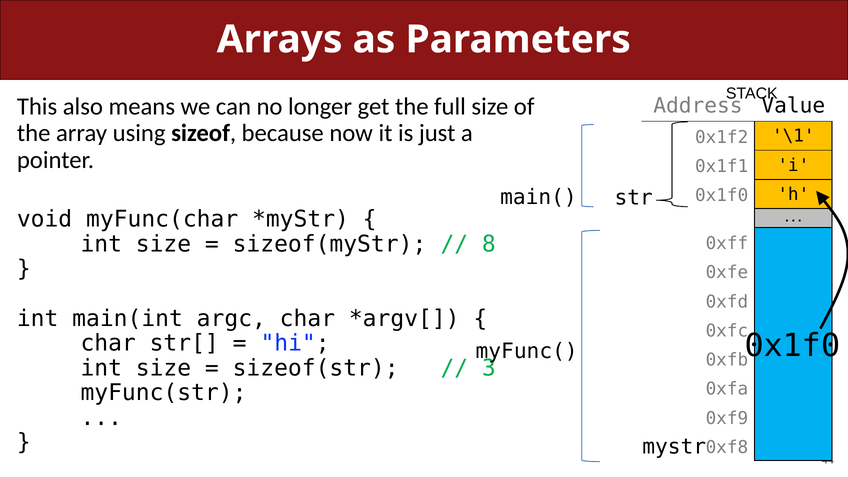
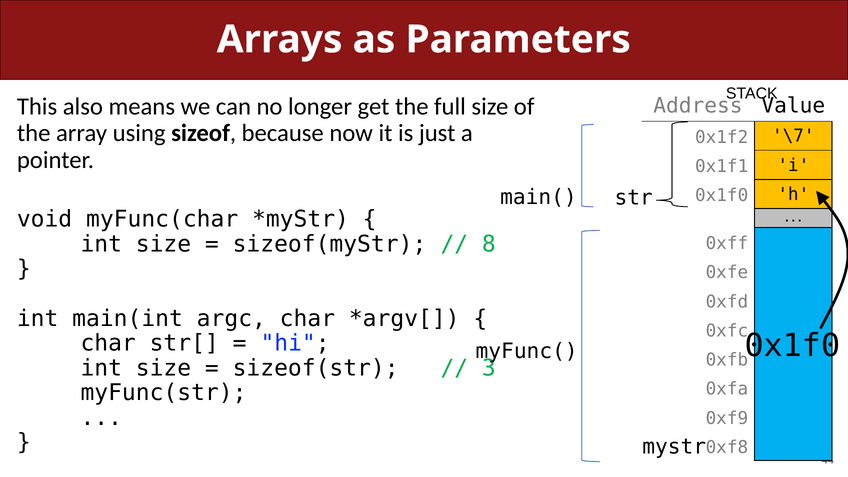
\1: \1 -> \7 (793, 136)
